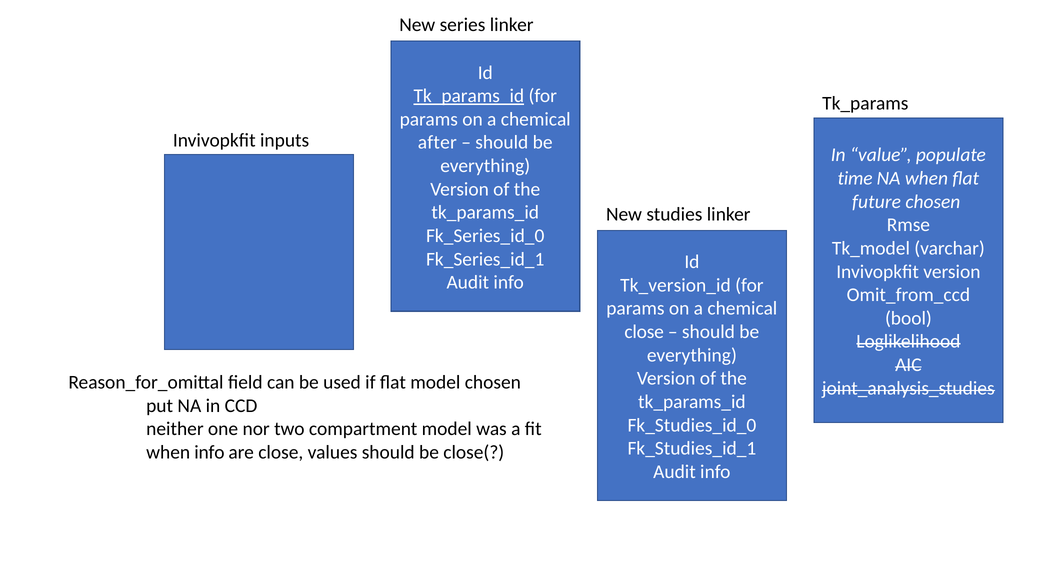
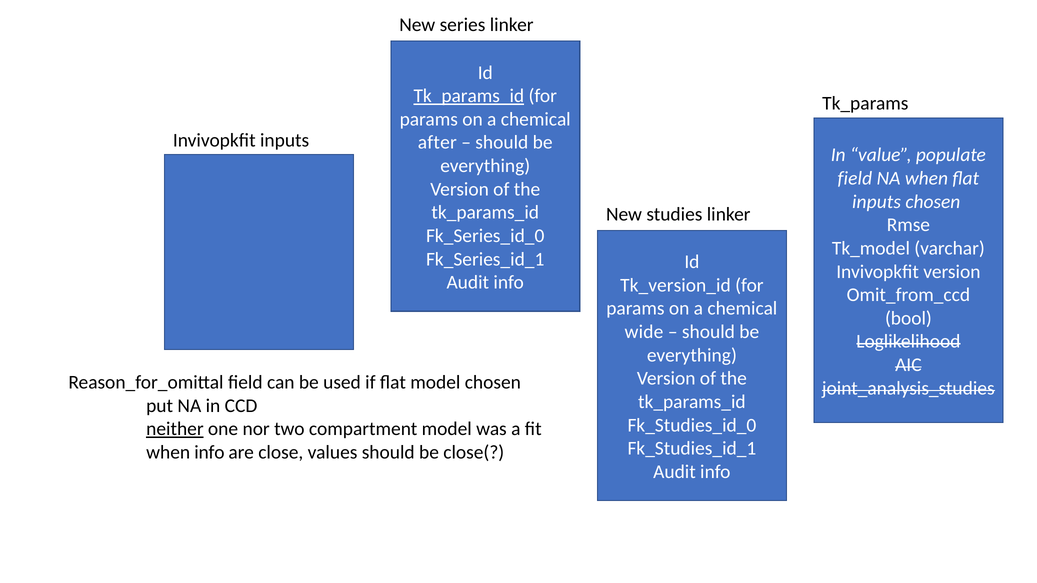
time: time -> field (855, 178)
future: future -> inputs (877, 202)
close: close -> wide (644, 332)
neither underline: none -> present (175, 429)
